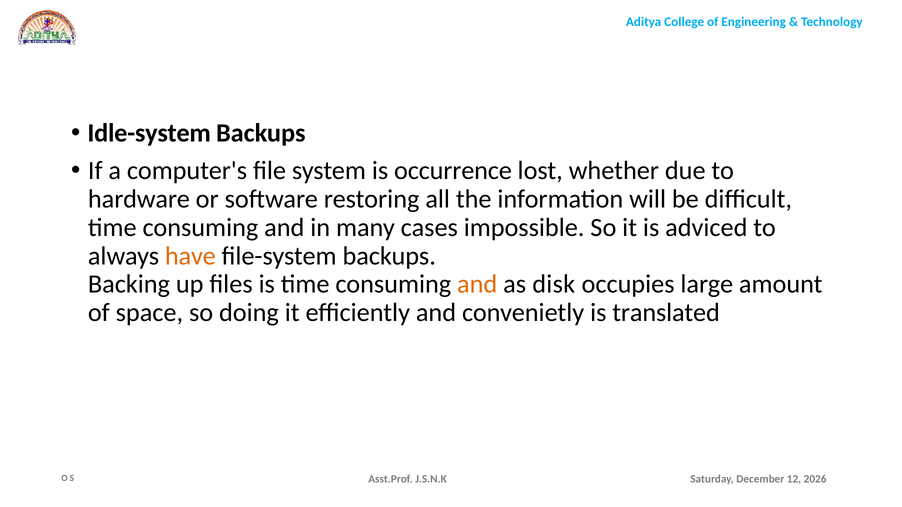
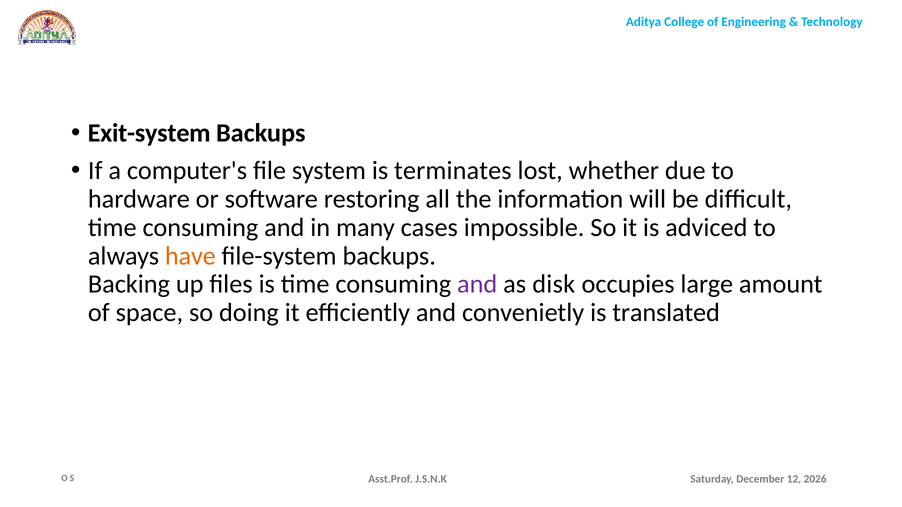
Idle-system: Idle-system -> Exit-system (149, 133)
occurrence: occurrence -> terminates (453, 171)
and colour: orange -> purple (477, 284)
